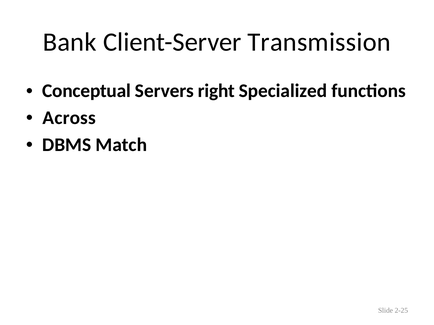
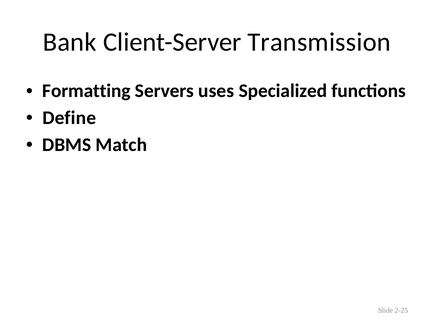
Conceptual: Conceptual -> Formatting (86, 91)
right: right -> uses (216, 91)
Across: Across -> Define (69, 118)
